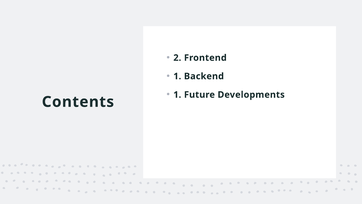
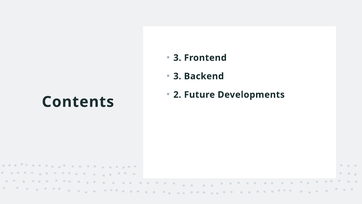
2: 2 -> 3 (177, 58)
1: 1 -> 3 (177, 76)
1: 1 -> 2 (177, 95)
